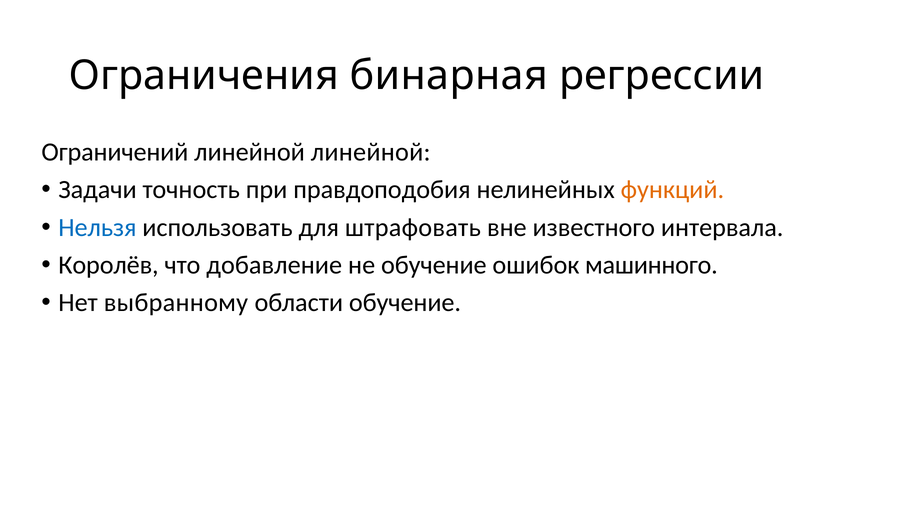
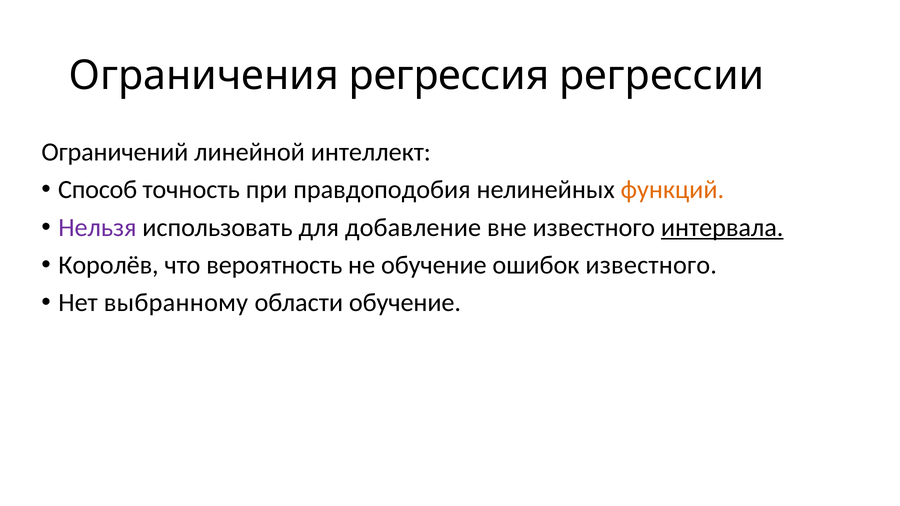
бинарная: бинарная -> регрессия (449, 76)
линейной линейной: линейной -> интеллект (371, 152)
Задачи: Задачи -> Способ (98, 190)
Нельзя colour: blue -> purple (97, 227)
штрафовать: штрафовать -> добавление (413, 227)
интервала underline: none -> present (722, 227)
добавление: добавление -> вероятность (274, 265)
ошибок машинного: машинного -> известного (651, 265)
